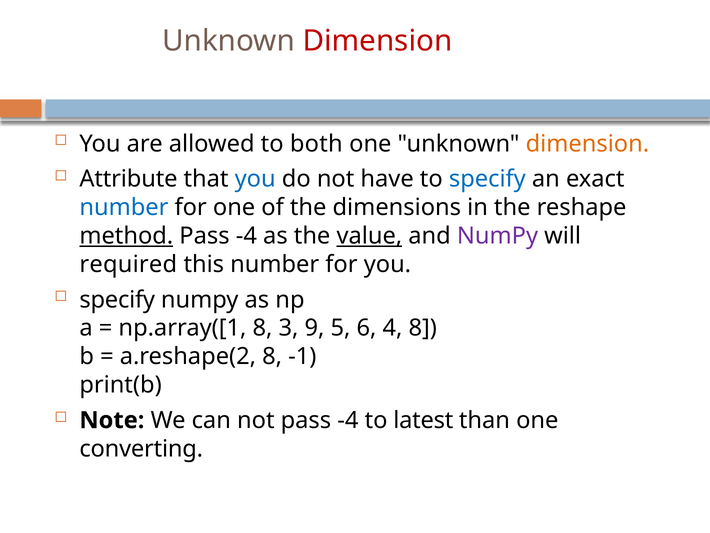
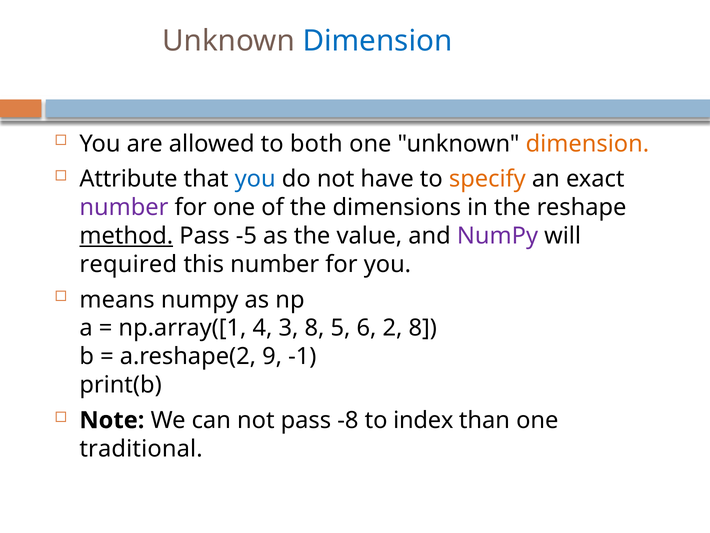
Dimension colour: red -> blue (377, 41)
specify colour: blue -> orange (487, 179)
number colour: blue -> purple (124, 207)
-4: -4 -> -5 (246, 236)
value underline: present -> none (369, 236)
specify: specify -> means (117, 299)
np.array([1 8: 8 -> 4 (263, 328)
3 9: 9 -> 8 (315, 328)
4: 4 -> 2 (393, 328)
a.reshape(2 8: 8 -> 9 (272, 356)
not pass -4: -4 -> -8 (348, 420)
latest: latest -> index (423, 420)
converting: converting -> traditional (141, 448)
